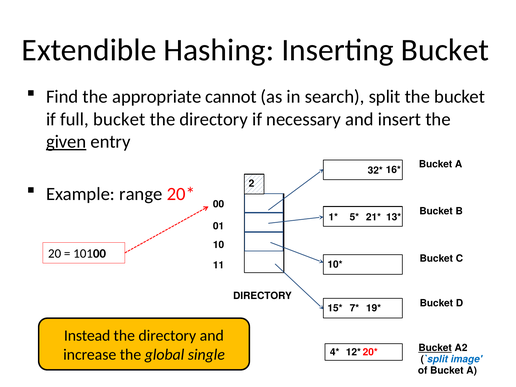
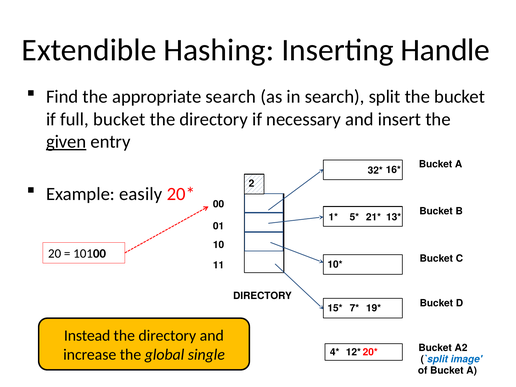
Inserting Bucket: Bucket -> Handle (445, 50)
appropriate cannot: cannot -> search (231, 97)
range: range -> easily (141, 194)
Bucket underline: present -> none (435, 348)
